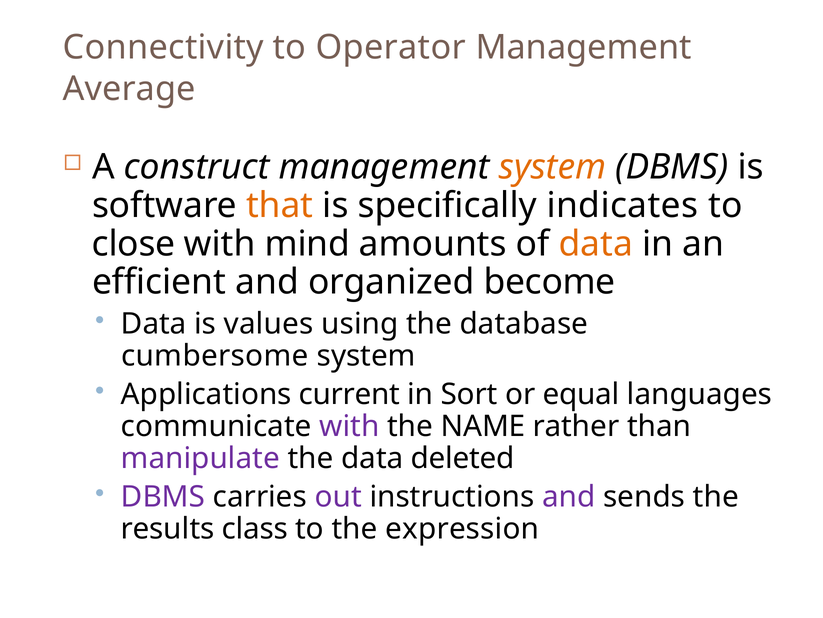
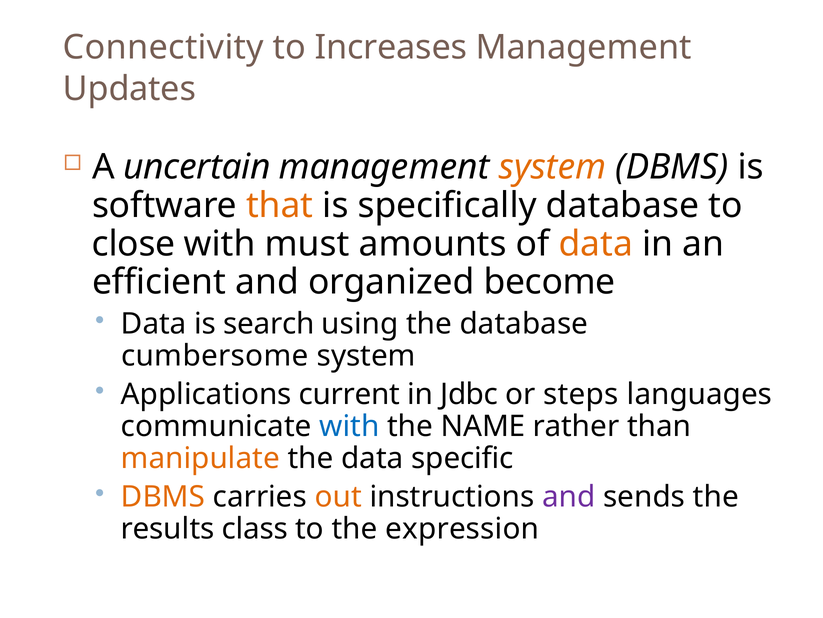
Operator: Operator -> Increases (391, 48)
Average: Average -> Updates (129, 89)
construct: construct -> uncertain (197, 167)
specifically indicates: indicates -> database (623, 205)
mind: mind -> must (307, 244)
values: values -> search (269, 323)
Sort: Sort -> Jdbc (469, 394)
equal: equal -> steps (581, 394)
with colour: purple -> blue (349, 426)
manipulate colour: purple -> orange (200, 458)
deleted: deleted -> specific (463, 458)
DBMS colour: purple -> orange (163, 496)
out colour: purple -> orange (338, 496)
